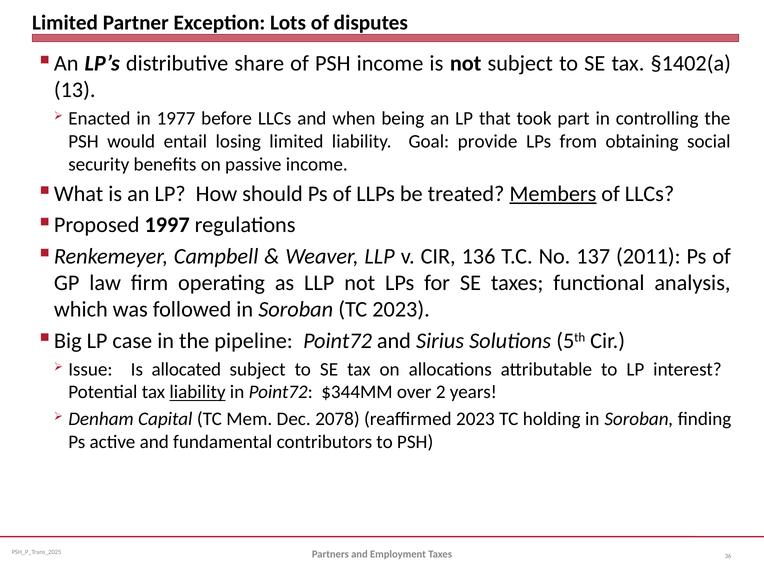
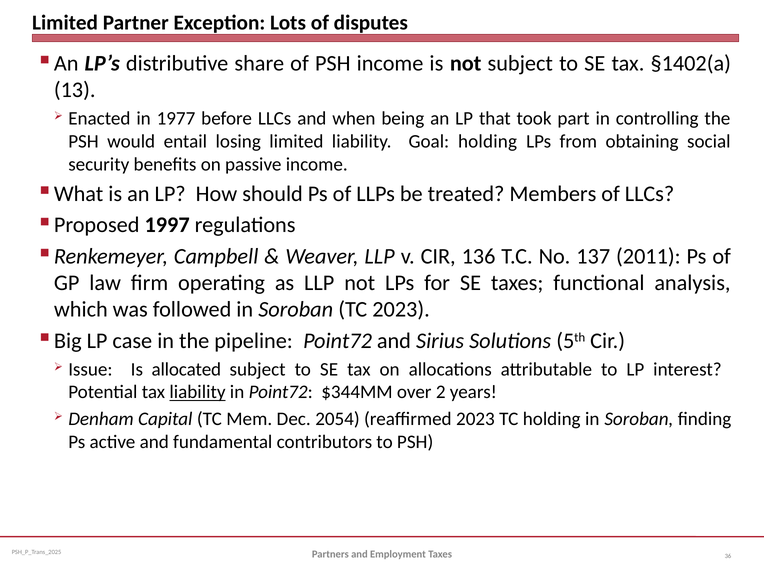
Goal provide: provide -> holding (488, 141)
Members underline: present -> none (553, 194)
2078: 2078 -> 2054 (337, 419)
